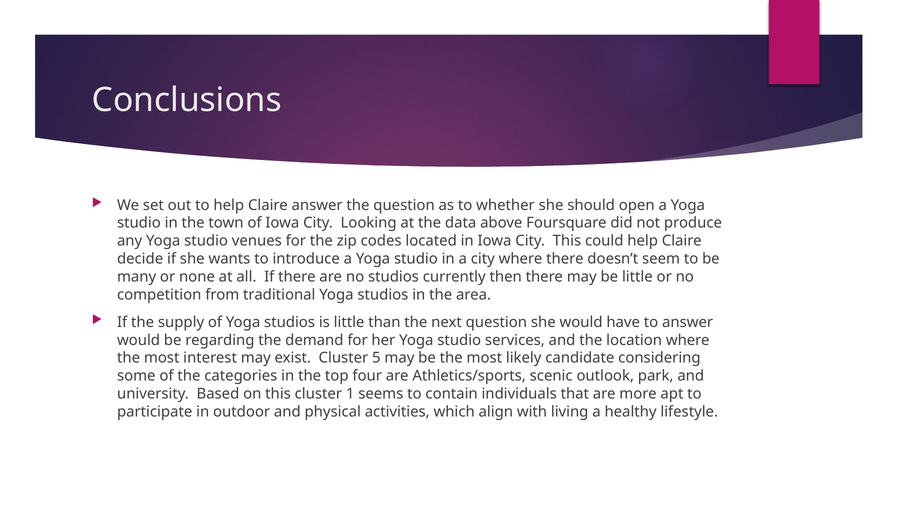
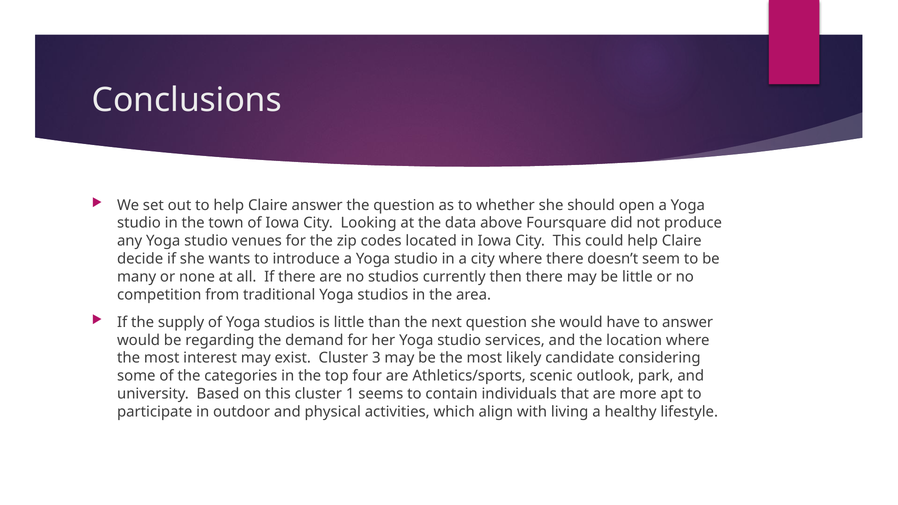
5: 5 -> 3 (376, 358)
